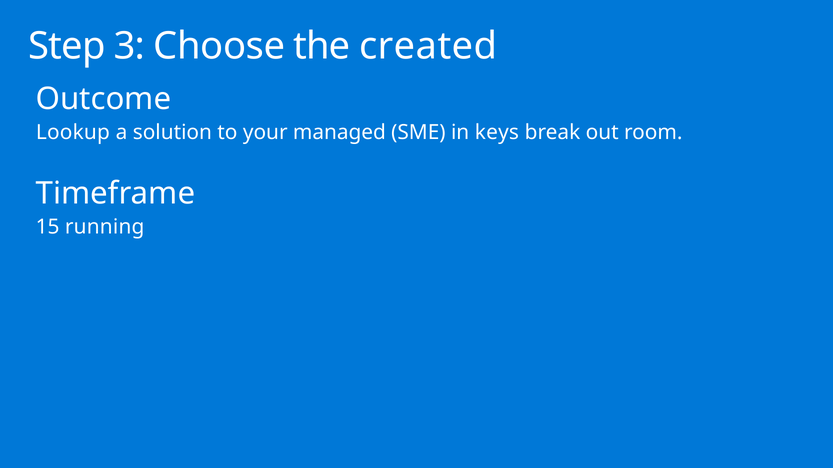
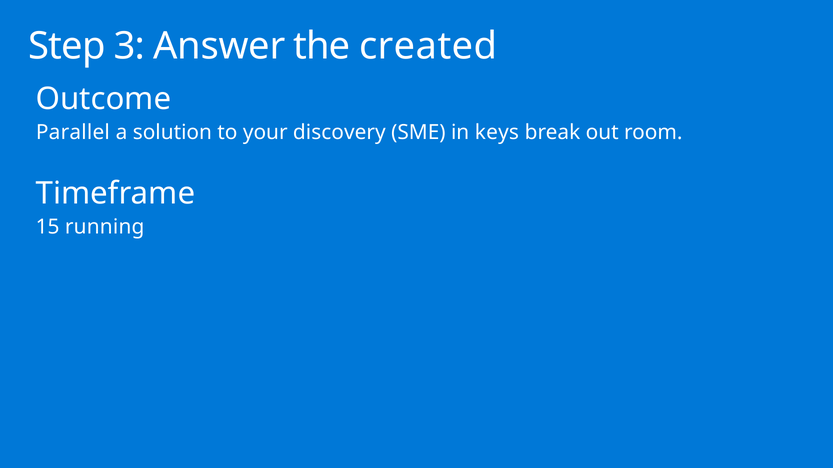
Choose: Choose -> Answer (219, 46)
Lookup: Lookup -> Parallel (73, 133)
managed: managed -> discovery (339, 133)
